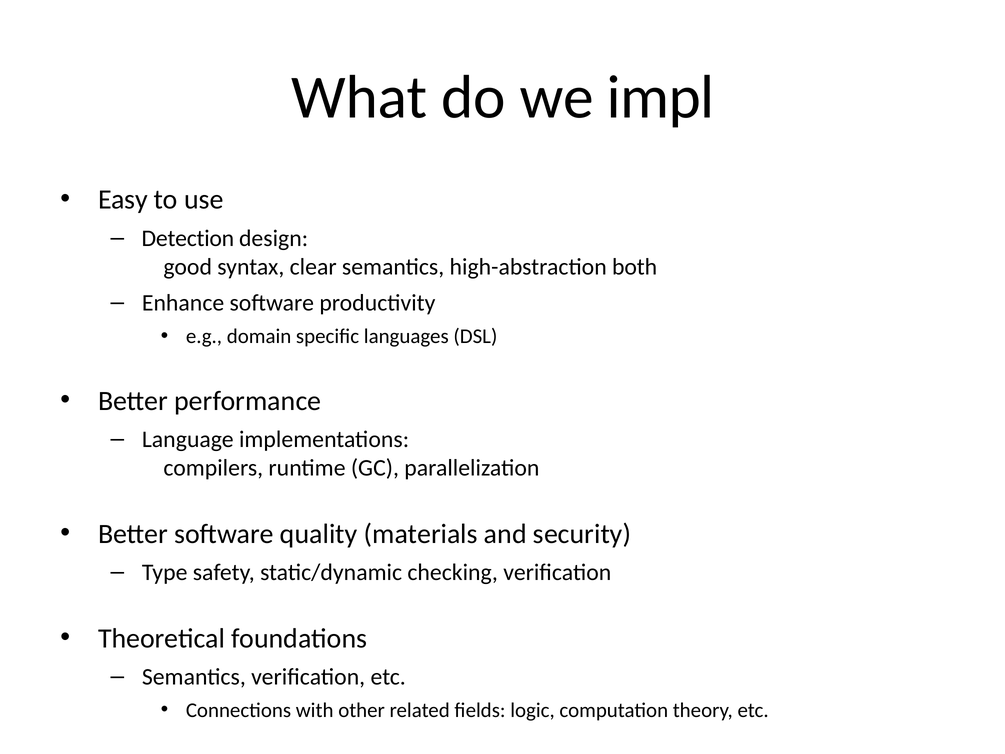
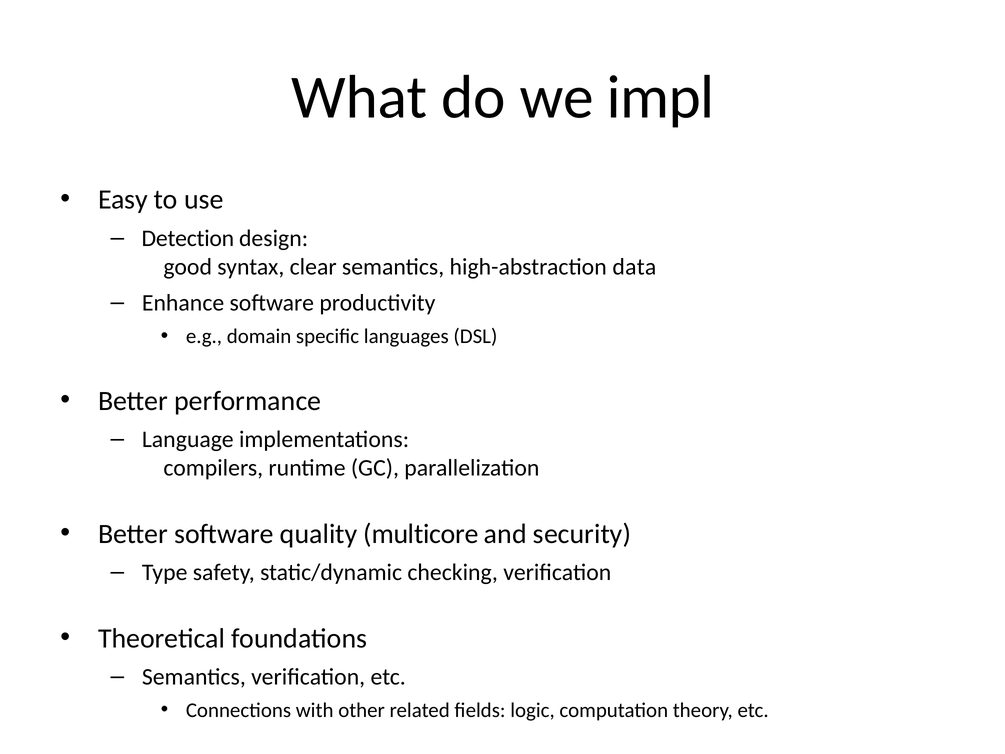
both: both -> data (634, 267)
materials: materials -> multicore (421, 534)
